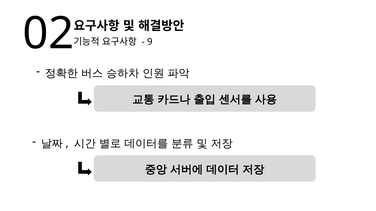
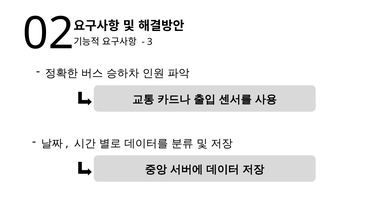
9: 9 -> 3 (150, 42)
